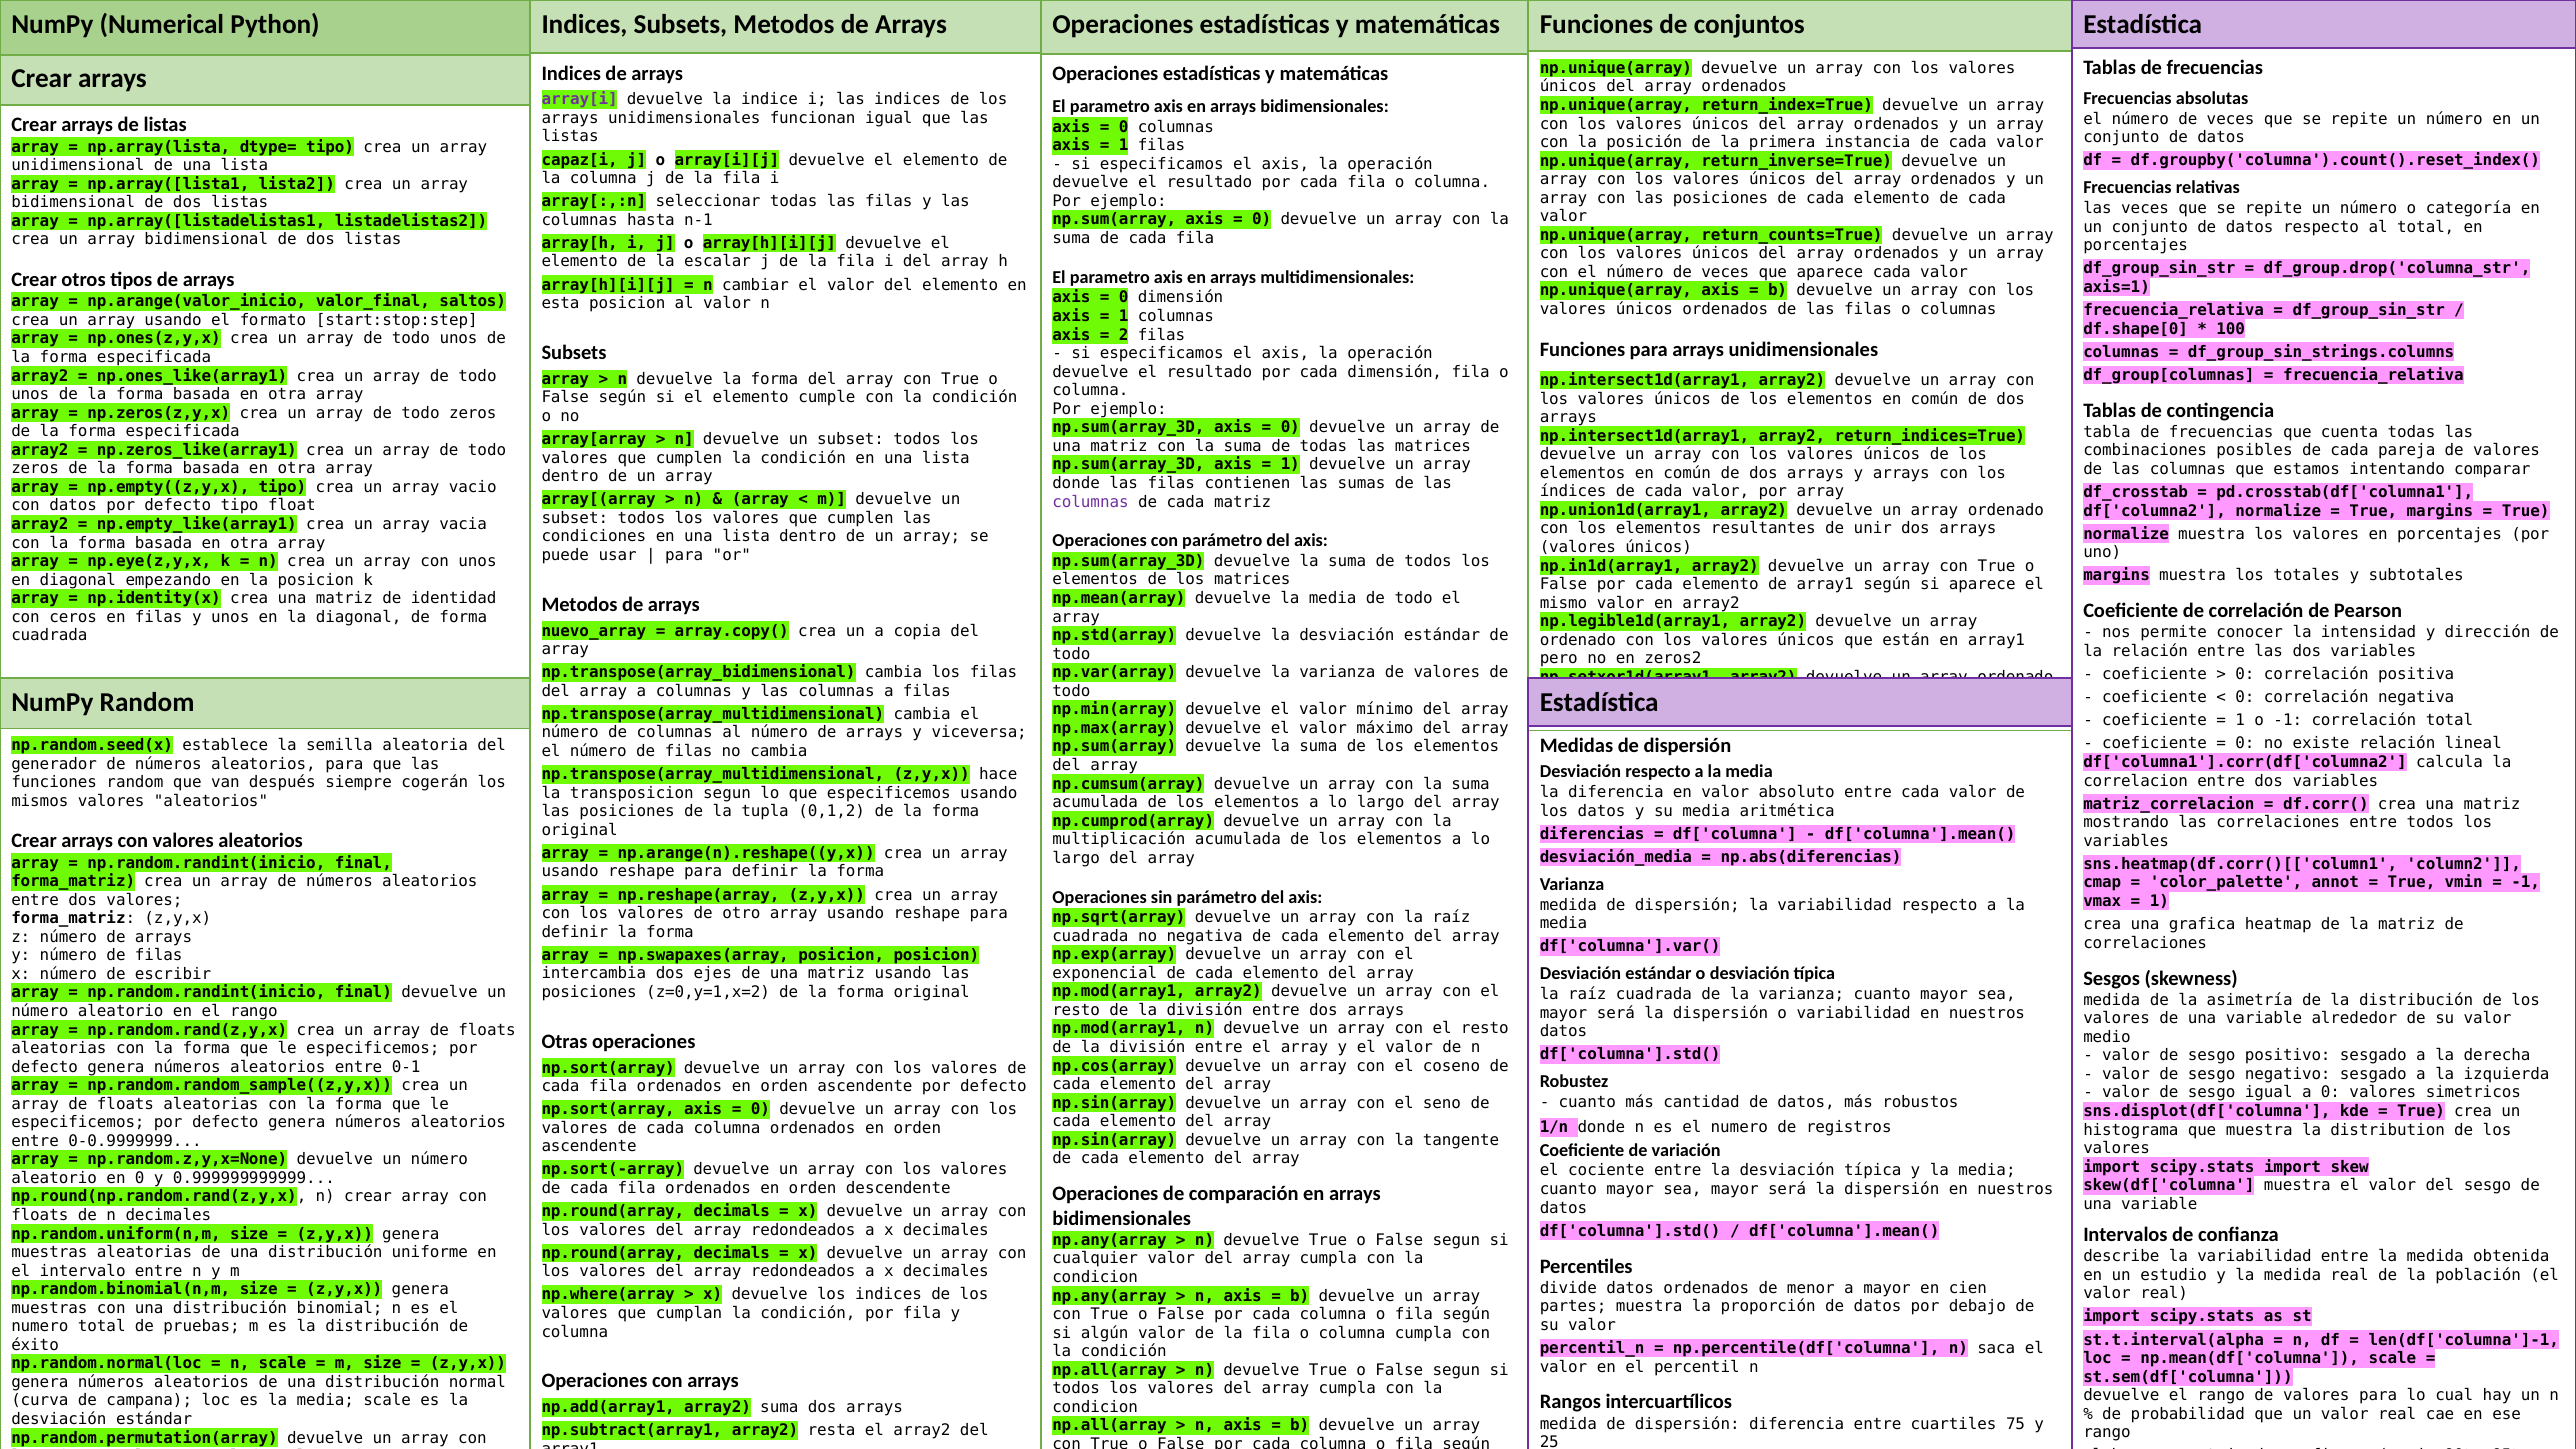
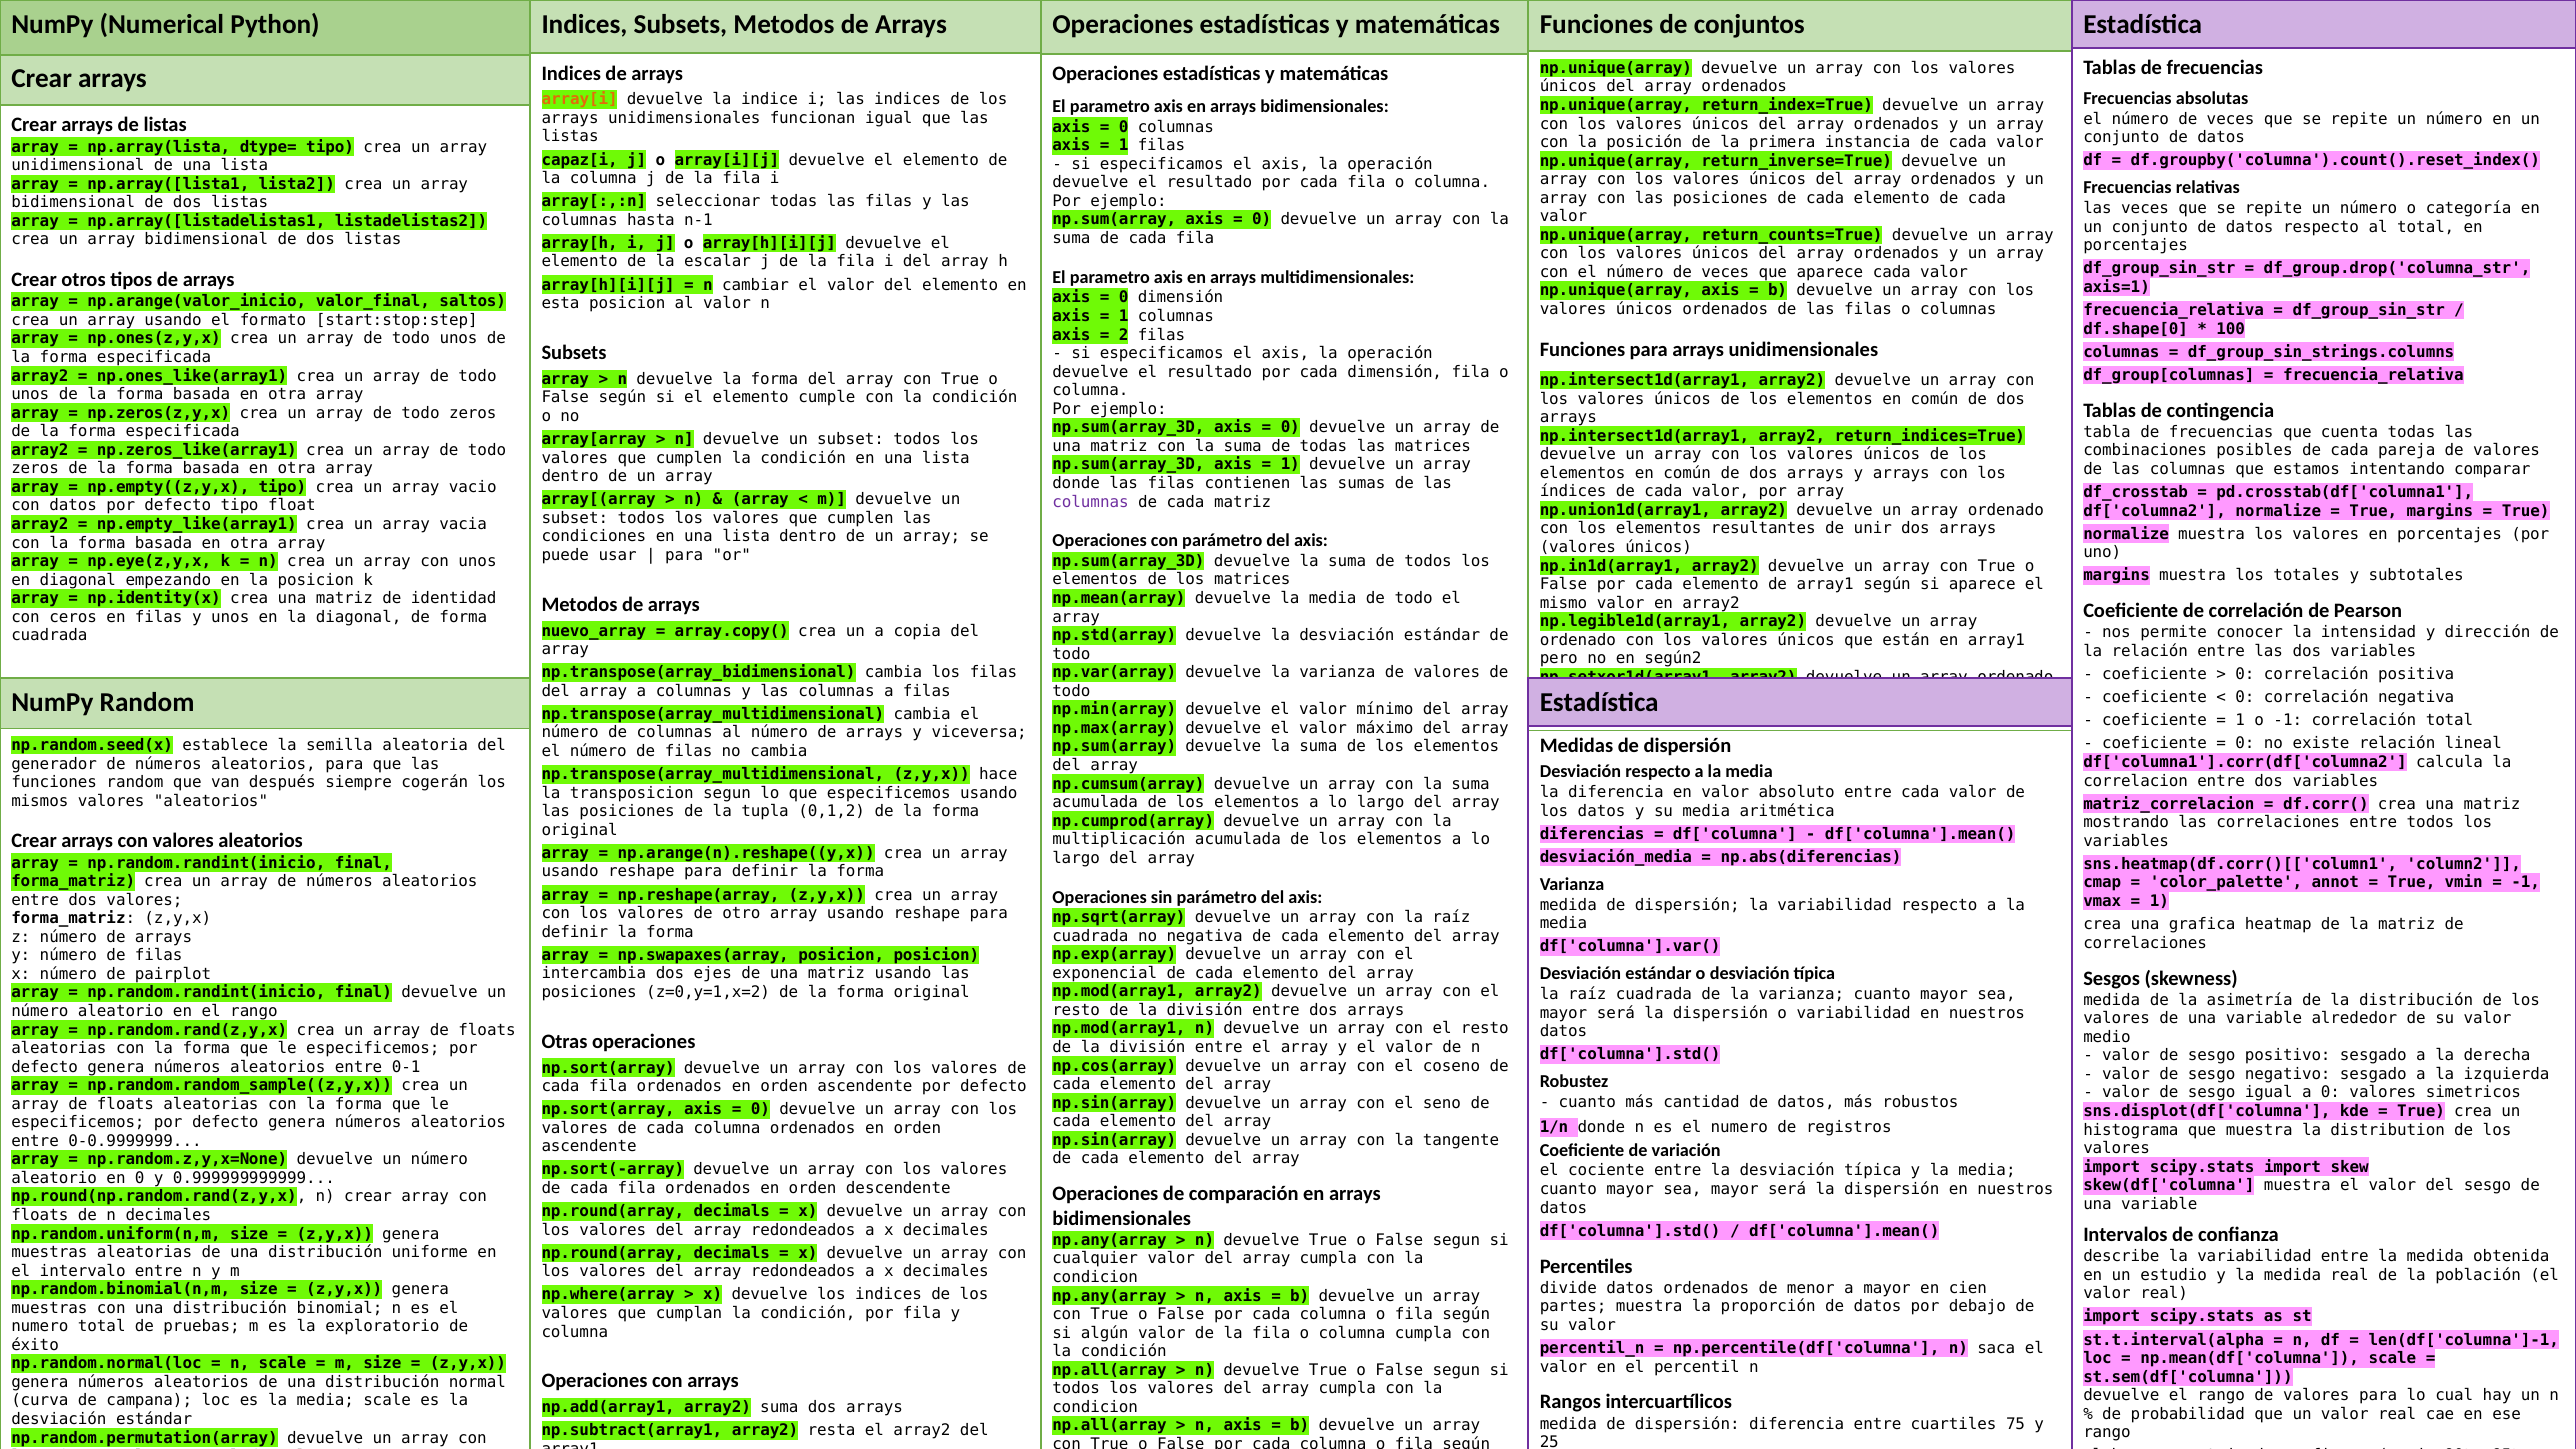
array[i colour: purple -> orange (580, 100)
zeros2: zeros2 -> según2 (1673, 658)
escribir: escribir -> pairplot (173, 974)
es la distribución: distribución -> exploratorio (382, 1326)
